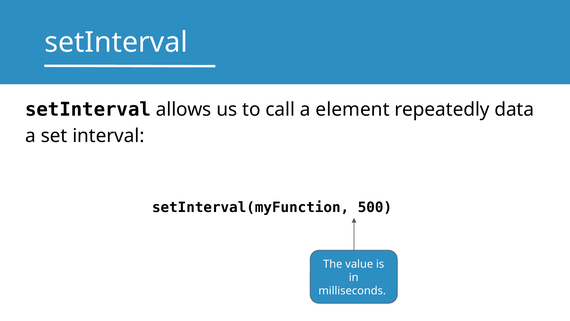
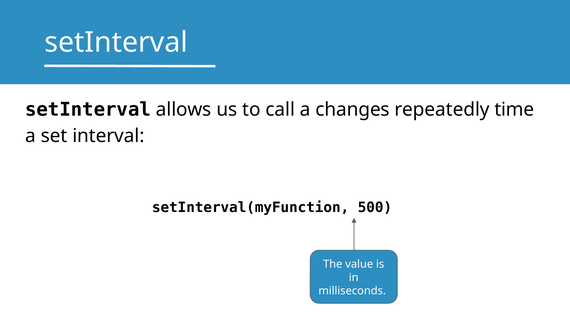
element: element -> changes (353, 109)
data: data -> time (514, 109)
